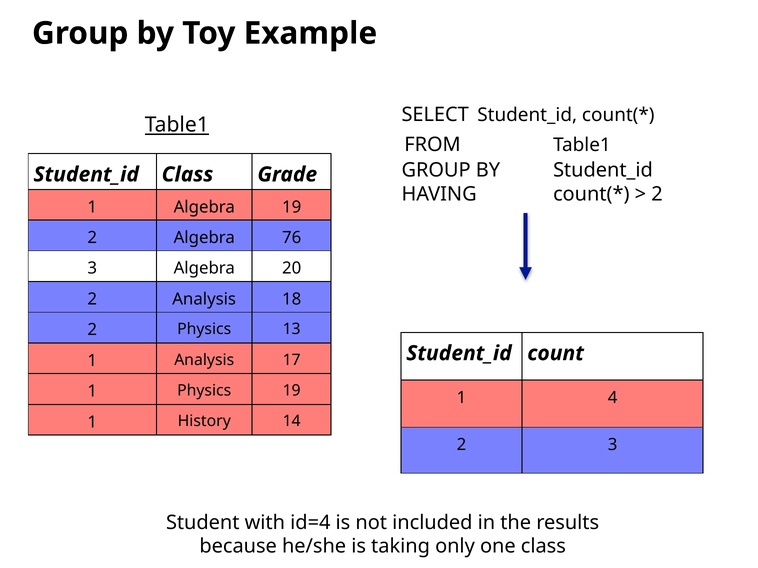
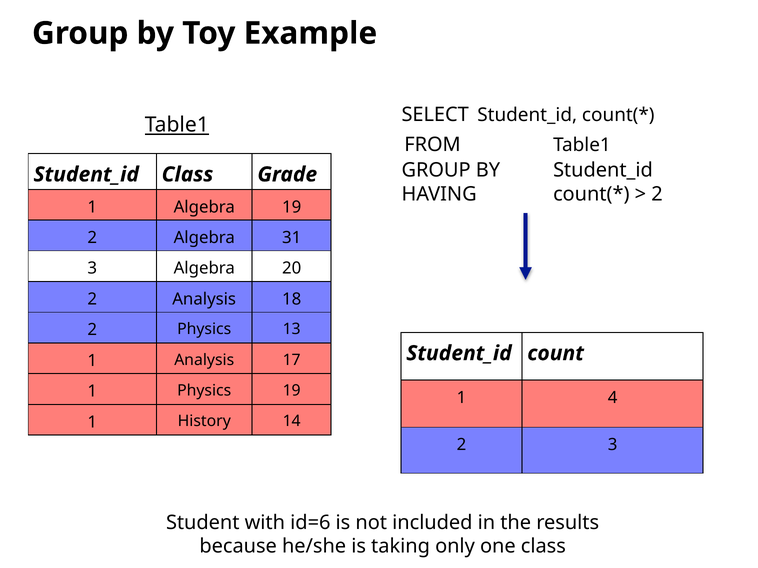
76: 76 -> 31 (292, 238)
id=4: id=4 -> id=6 (310, 523)
